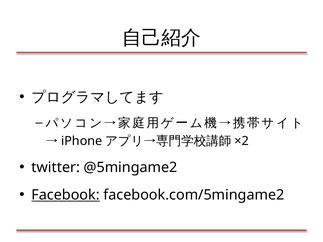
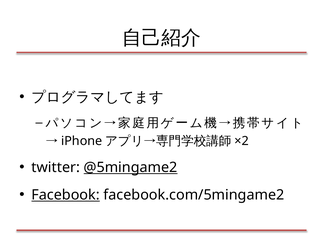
@5mingame2 underline: none -> present (131, 168)
